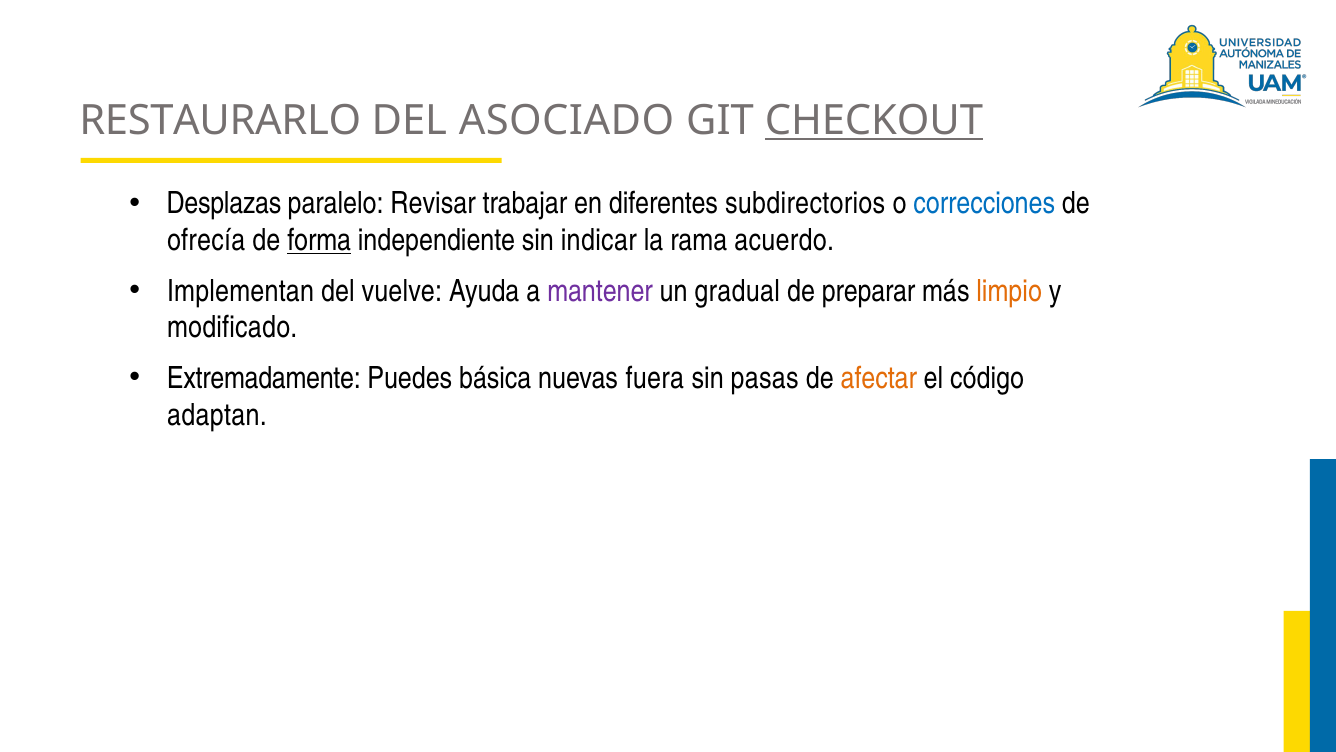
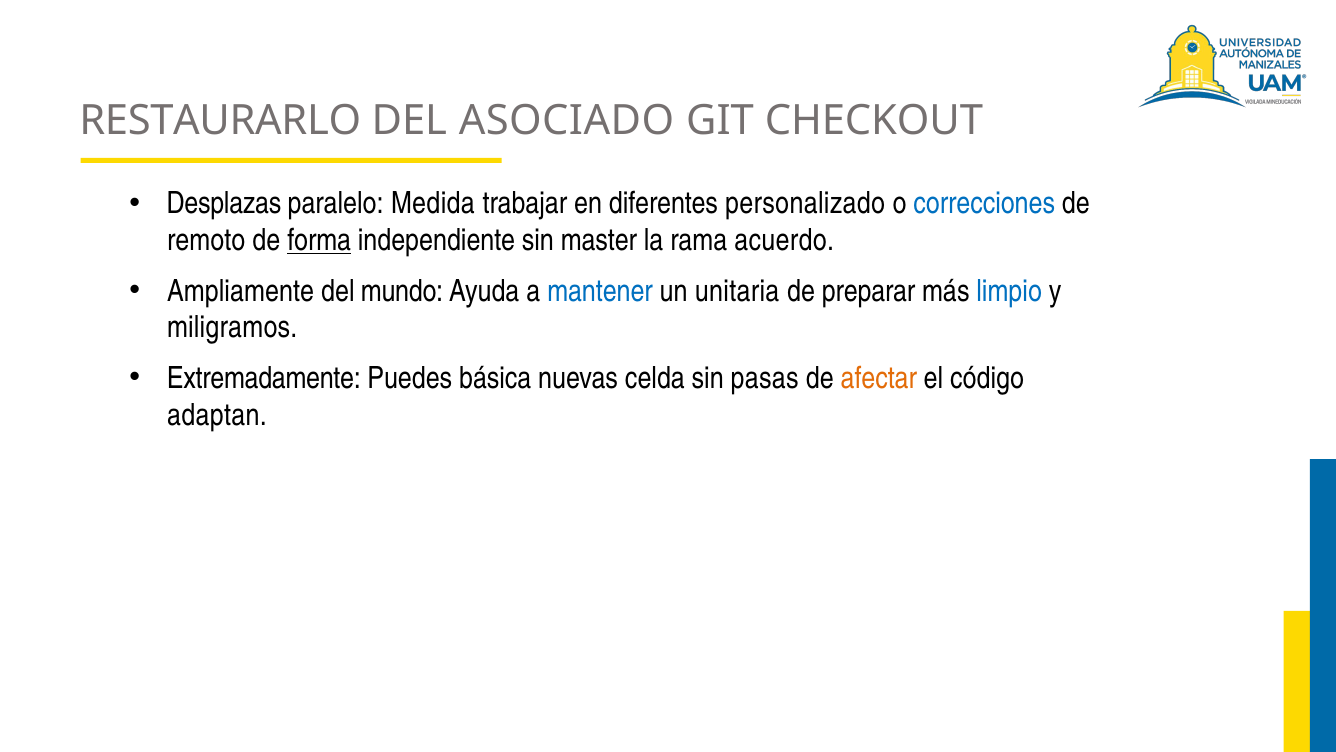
CHECKOUT underline: present -> none (874, 121)
Revisar: Revisar -> Medida (433, 203)
subdirectorios: subdirectorios -> personalizado (805, 203)
ofrecía: ofrecía -> remoto (206, 240)
indicar: indicar -> master (599, 240)
Implementan: Implementan -> Ampliamente (241, 291)
vuelve: vuelve -> mundo (402, 291)
mantener colour: purple -> blue (600, 291)
gradual: gradual -> unitaria (737, 291)
limpio colour: orange -> blue (1009, 291)
modificado: modificado -> miligramos (232, 328)
fuera: fuera -> celda (655, 378)
